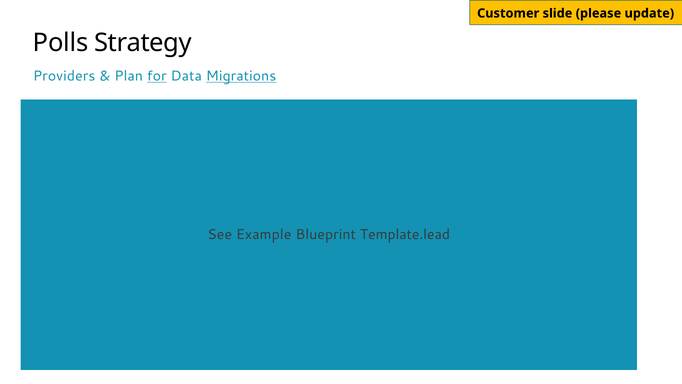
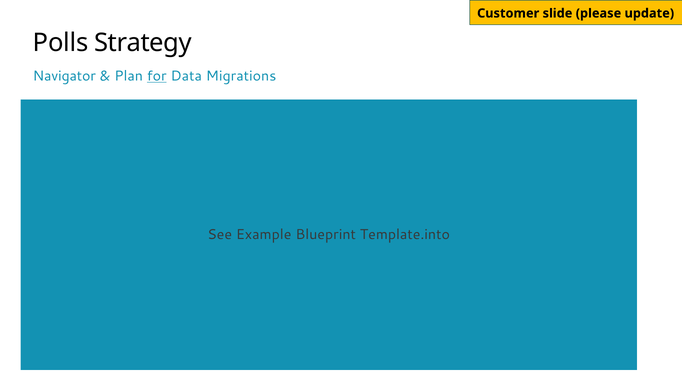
Providers: Providers -> Navigator (64, 76)
Migrations underline: present -> none (241, 76)
Template.lead: Template.lead -> Template.into (405, 234)
